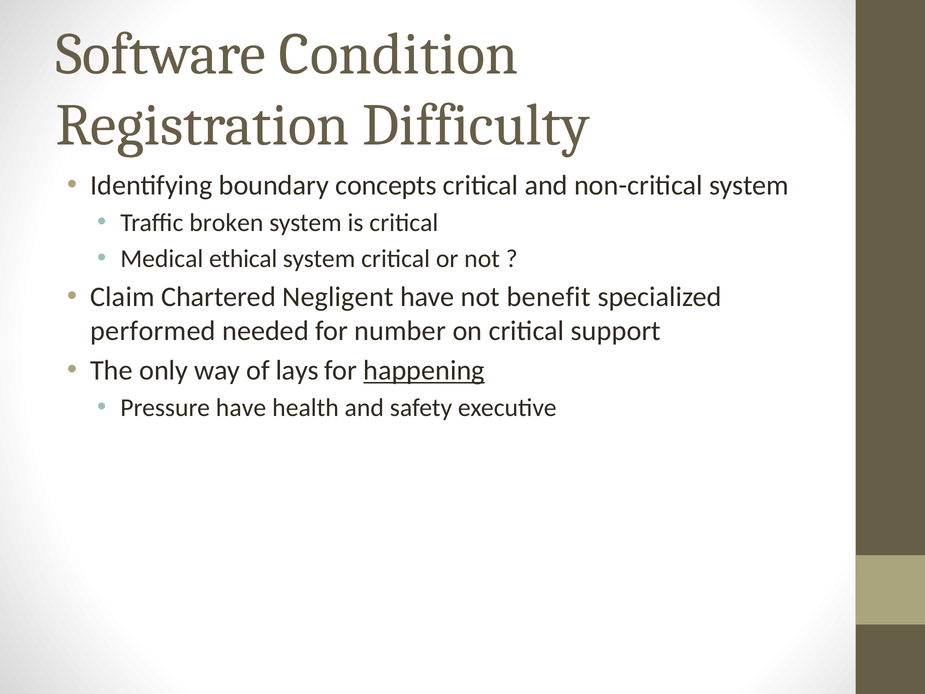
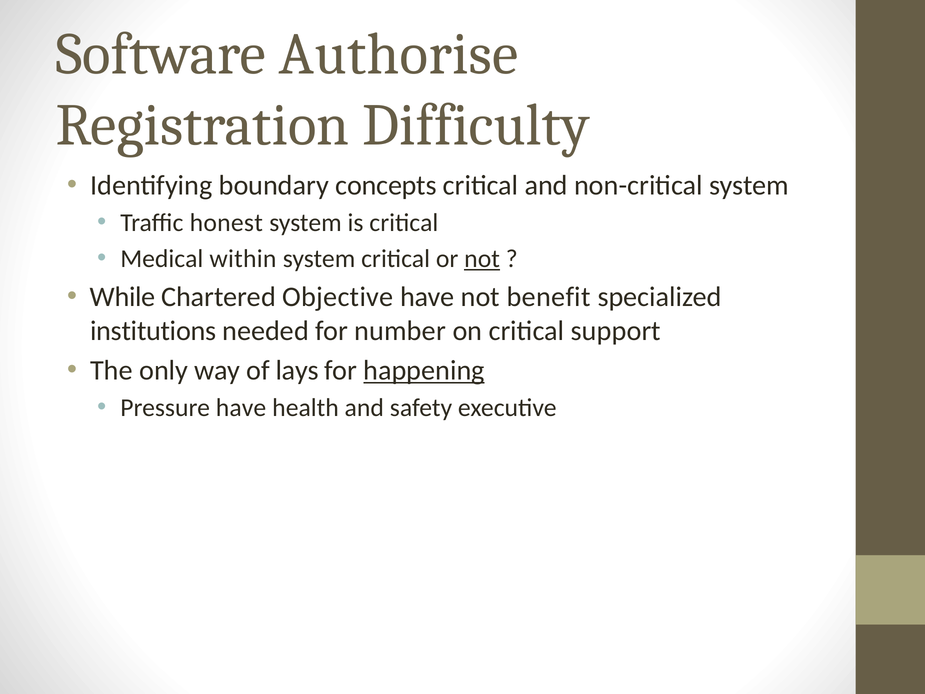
Condition: Condition -> Authorise (399, 54)
broken: broken -> honest (226, 223)
ethical: ethical -> within (243, 259)
not underline: none -> present (482, 259)
Claim: Claim -> While (123, 297)
Negligent: Negligent -> Objective (338, 297)
performed: performed -> institutions (153, 331)
